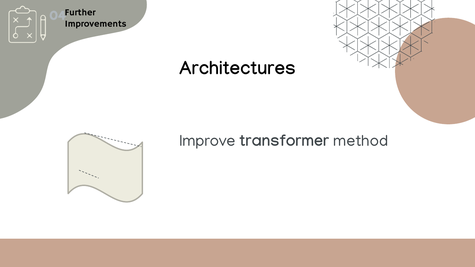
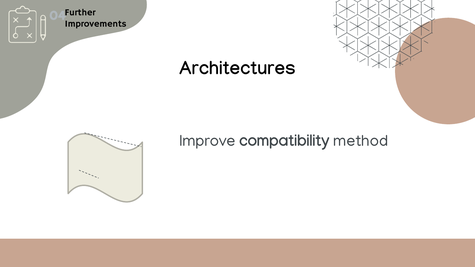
transformer: transformer -> compatibility (284, 141)
